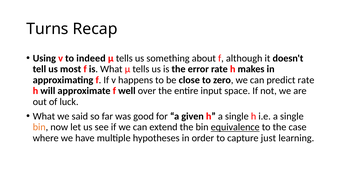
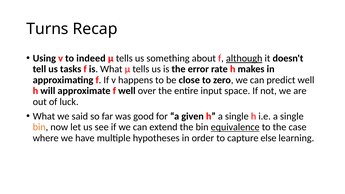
although underline: none -> present (244, 58)
most: most -> tasks (71, 69)
predict rate: rate -> well (306, 80)
just: just -> else (268, 138)
